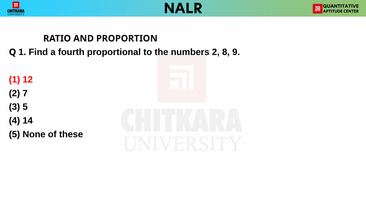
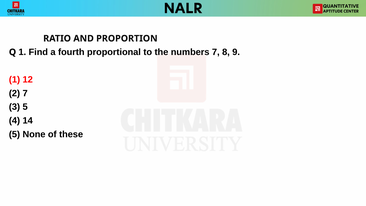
numbers 2: 2 -> 7 (216, 52)
